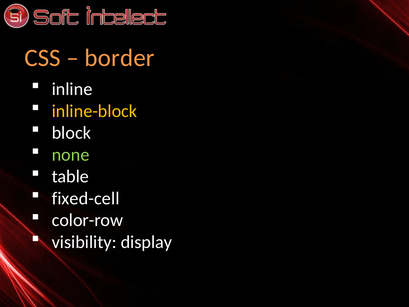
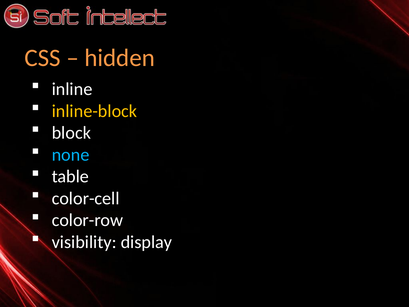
border: border -> hidden (120, 58)
none colour: light green -> light blue (71, 155)
fixed-cell: fixed-cell -> color-cell (86, 198)
